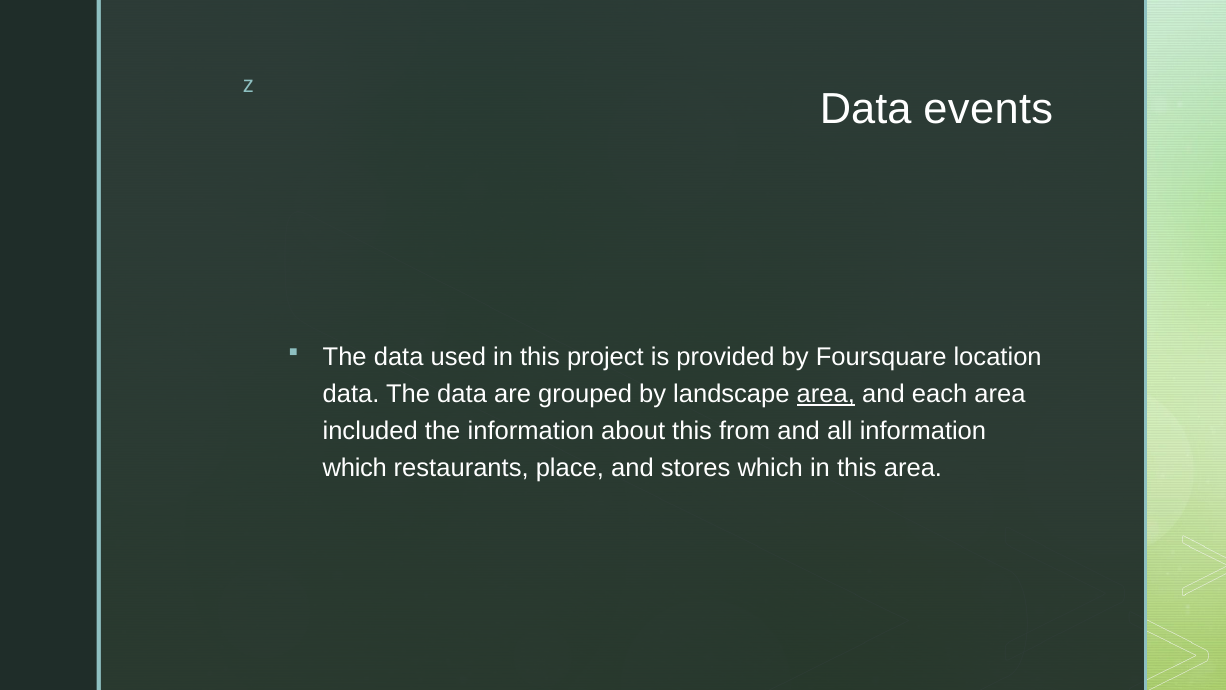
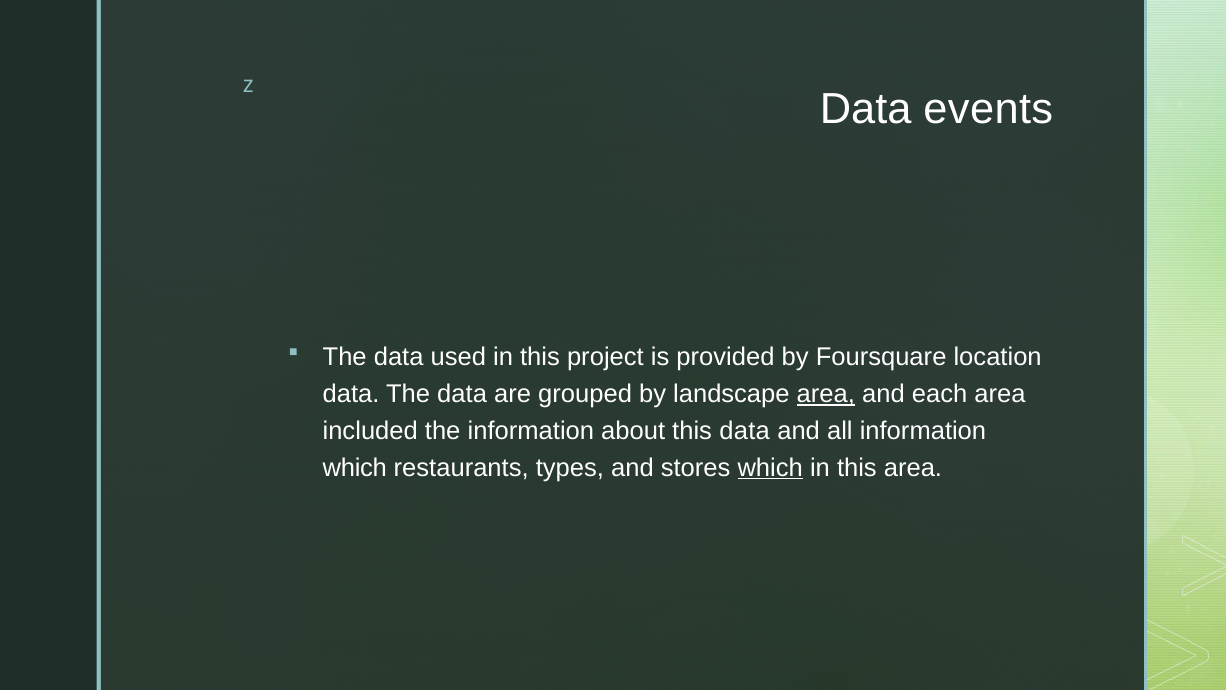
this from: from -> data (745, 431)
place: place -> types (570, 467)
which underline: none -> present (770, 467)
